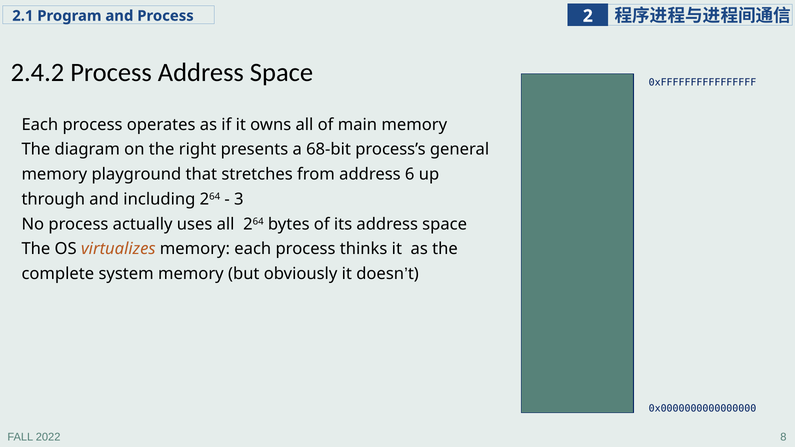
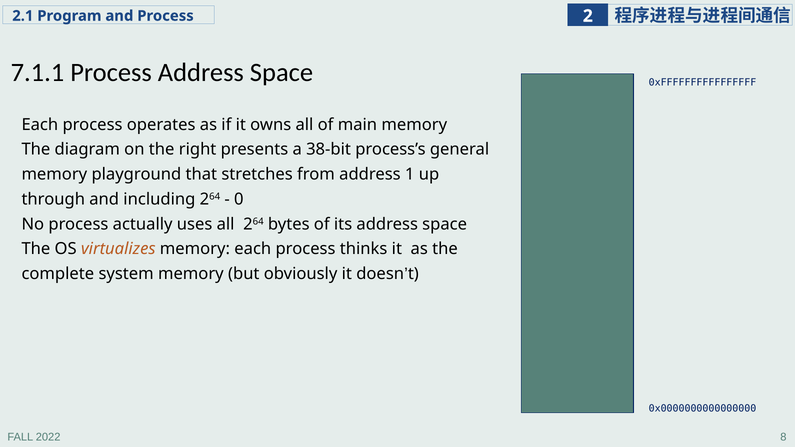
2.4.2: 2.4.2 -> 7.1.1 (37, 73)
68-bit: 68-bit -> 38-bit (329, 149)
6: 6 -> 1 (410, 174)
3: 3 -> 0 (239, 199)
